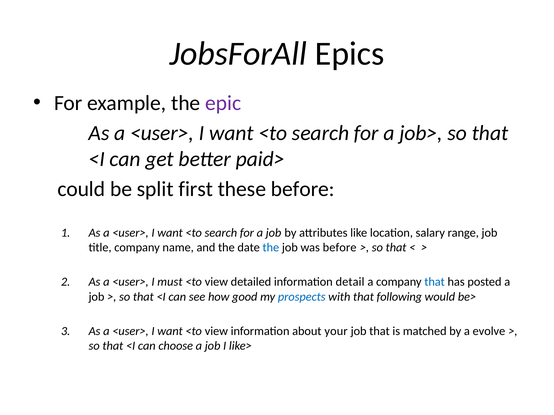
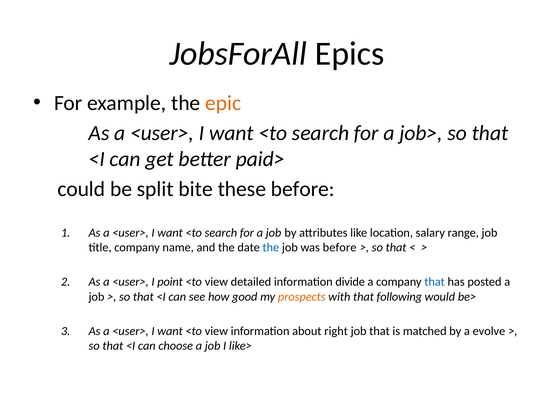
epic colour: purple -> orange (223, 103)
first: first -> bite (196, 189)
must: must -> point (170, 282)
detail: detail -> divide (350, 282)
prospects colour: blue -> orange (302, 297)
your: your -> right (336, 331)
